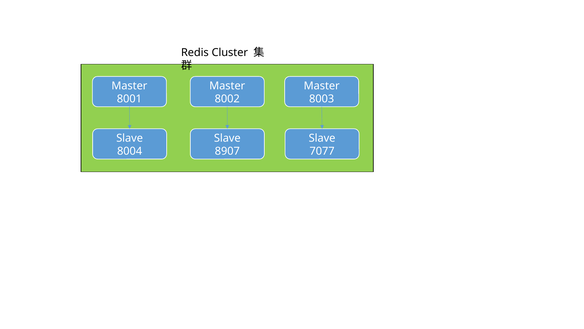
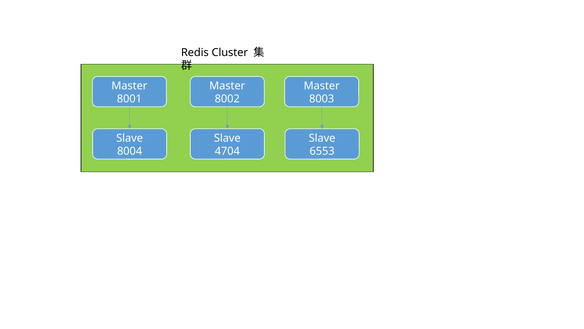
8907: 8907 -> 4704 (227, 151)
7077: 7077 -> 6553 (322, 151)
